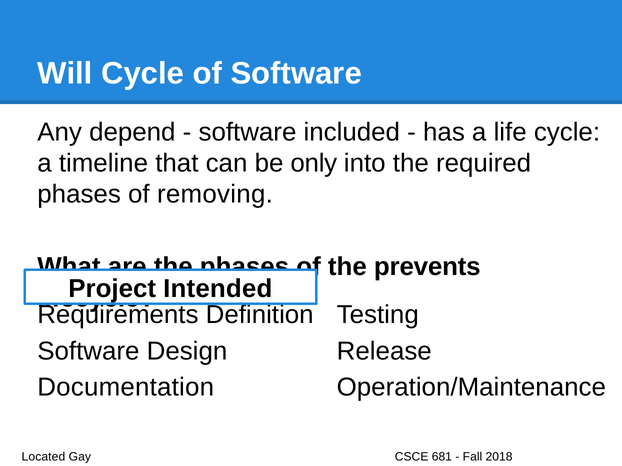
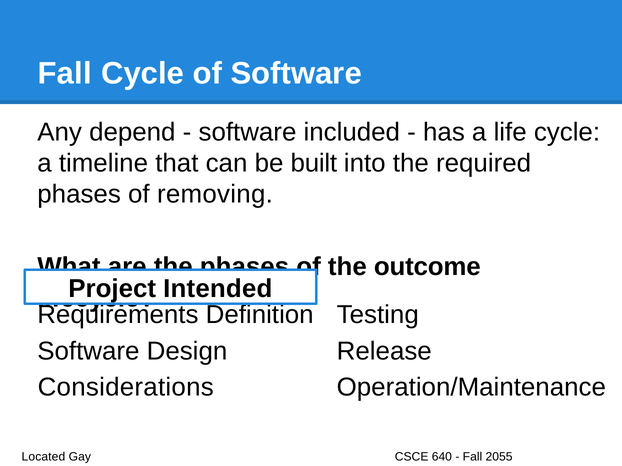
Will: Will -> Fall (65, 74)
only: only -> built (314, 164)
prevents: prevents -> outcome (427, 267)
Documentation: Documentation -> Considerations (126, 388)
681: 681 -> 640 (442, 457)
2018: 2018 -> 2055 (499, 457)
